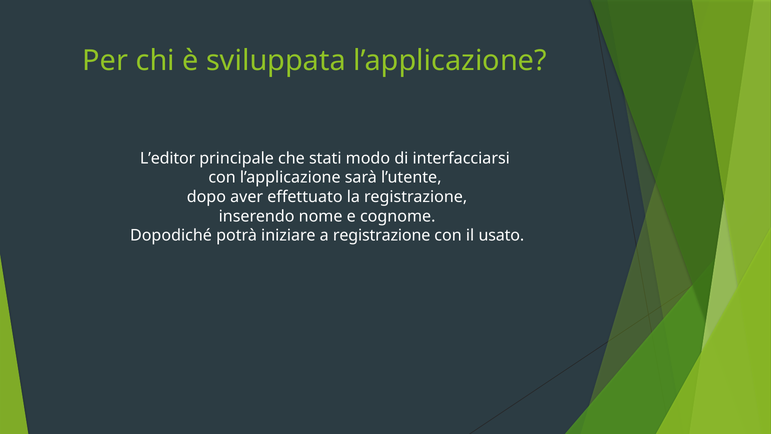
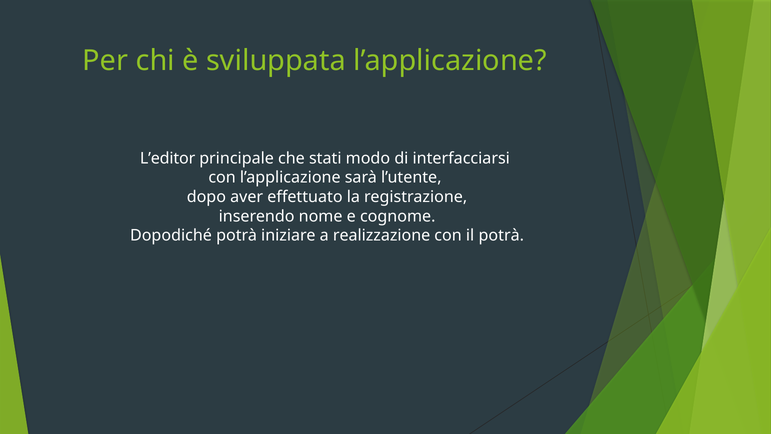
a registrazione: registrazione -> realizzazione (382, 235)
il usato: usato -> potrà (501, 235)
